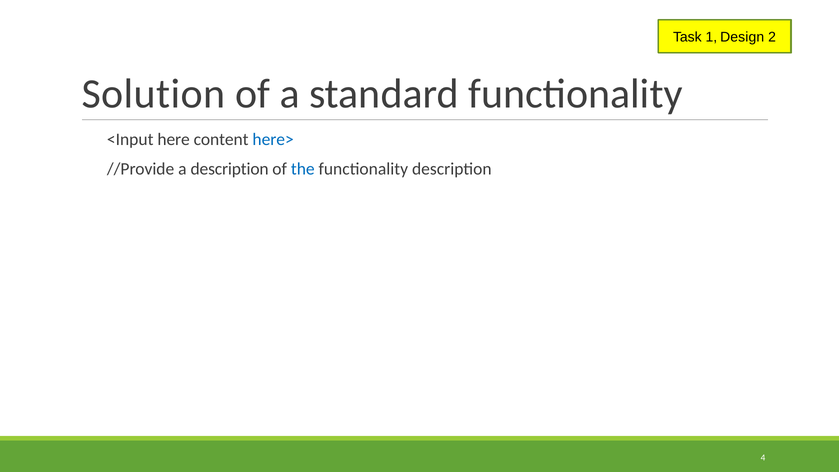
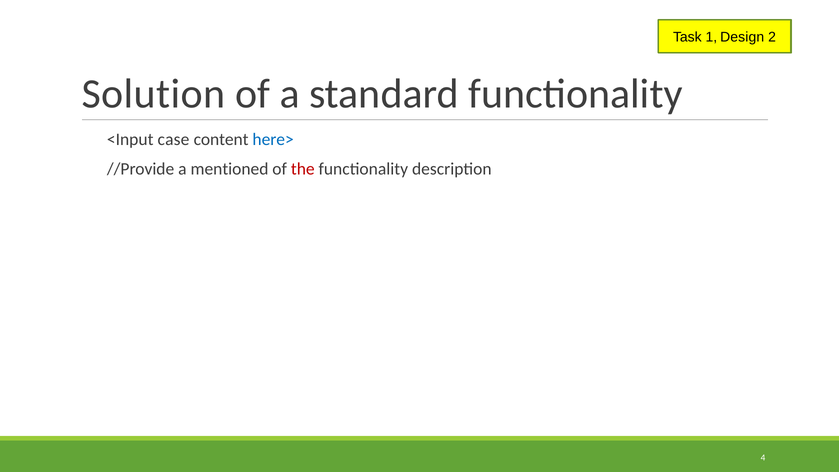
here: here -> case (173, 139)
a description: description -> mentioned (230, 169)
the colour: blue -> red (303, 169)
